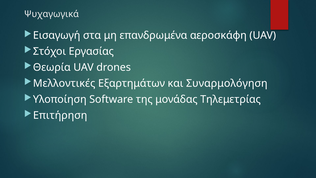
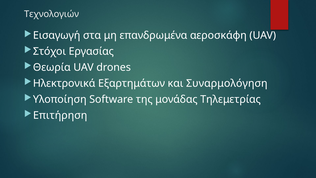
Ψυχαγωγικά: Ψυχαγωγικά -> Τεχνολογιών (52, 14)
Μελλοντικές: Μελλοντικές -> Ηλεκτρονικά (64, 83)
